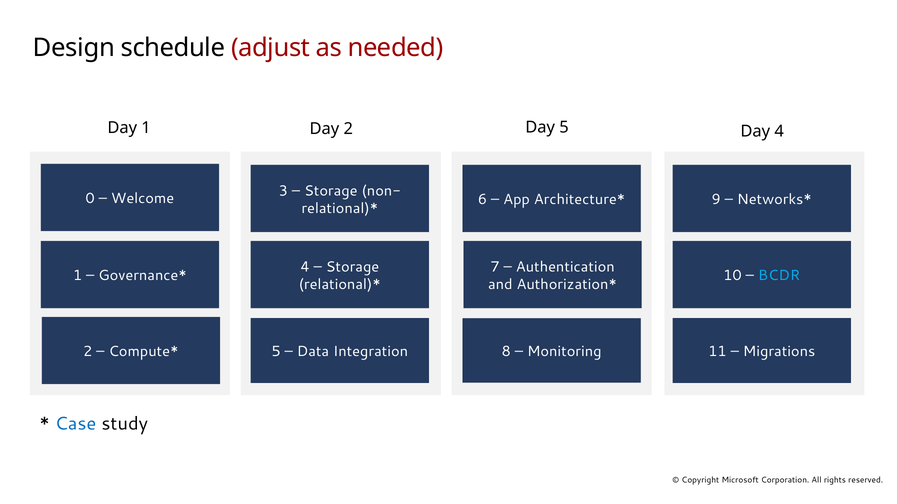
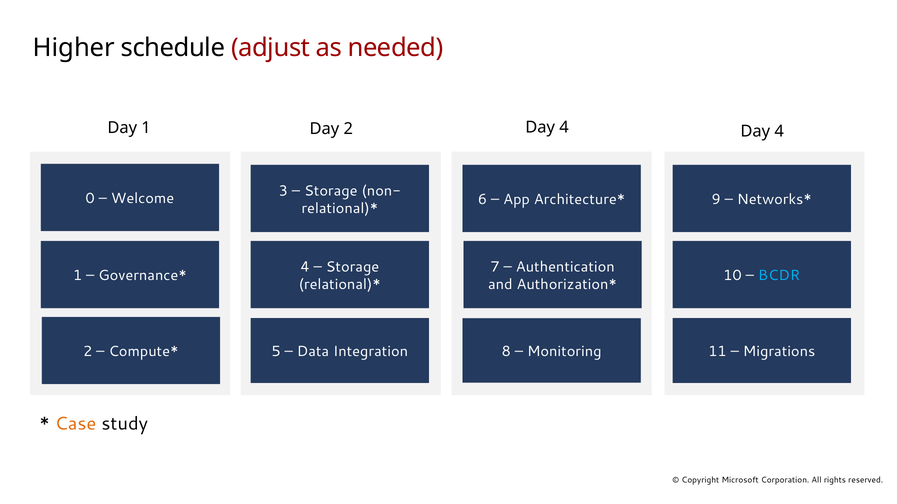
Design: Design -> Higher (74, 48)
5: 5 -> 4 (564, 127)
Case colour: blue -> orange (76, 424)
